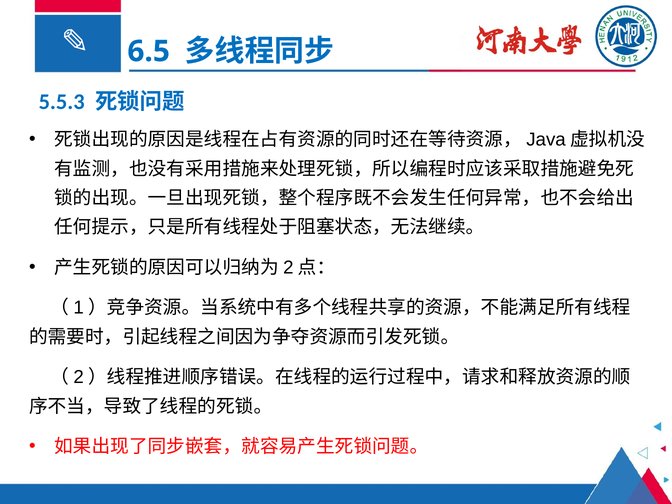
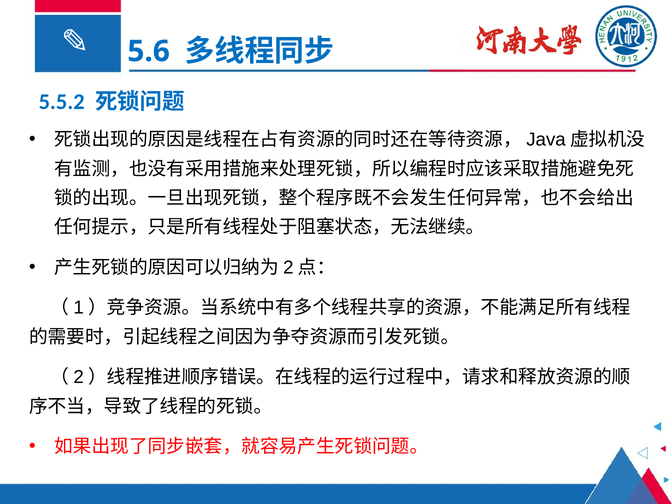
6.5: 6.5 -> 5.6 (149, 51)
5.5.3: 5.5.3 -> 5.5.2 (62, 102)
